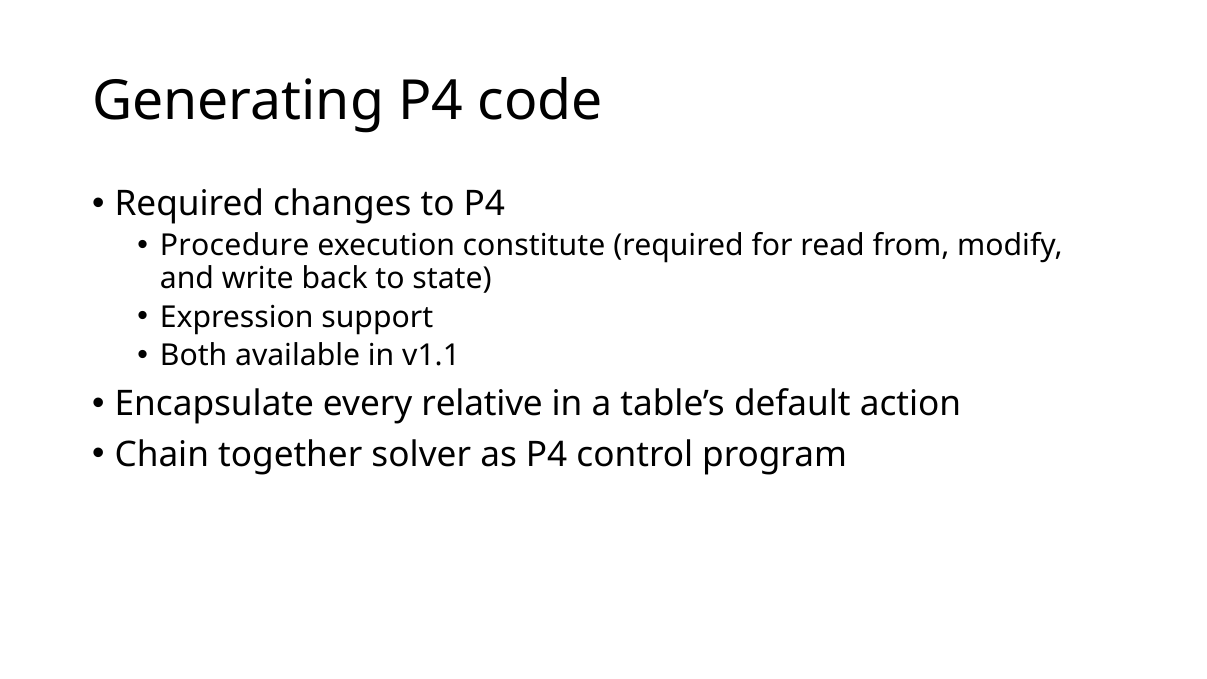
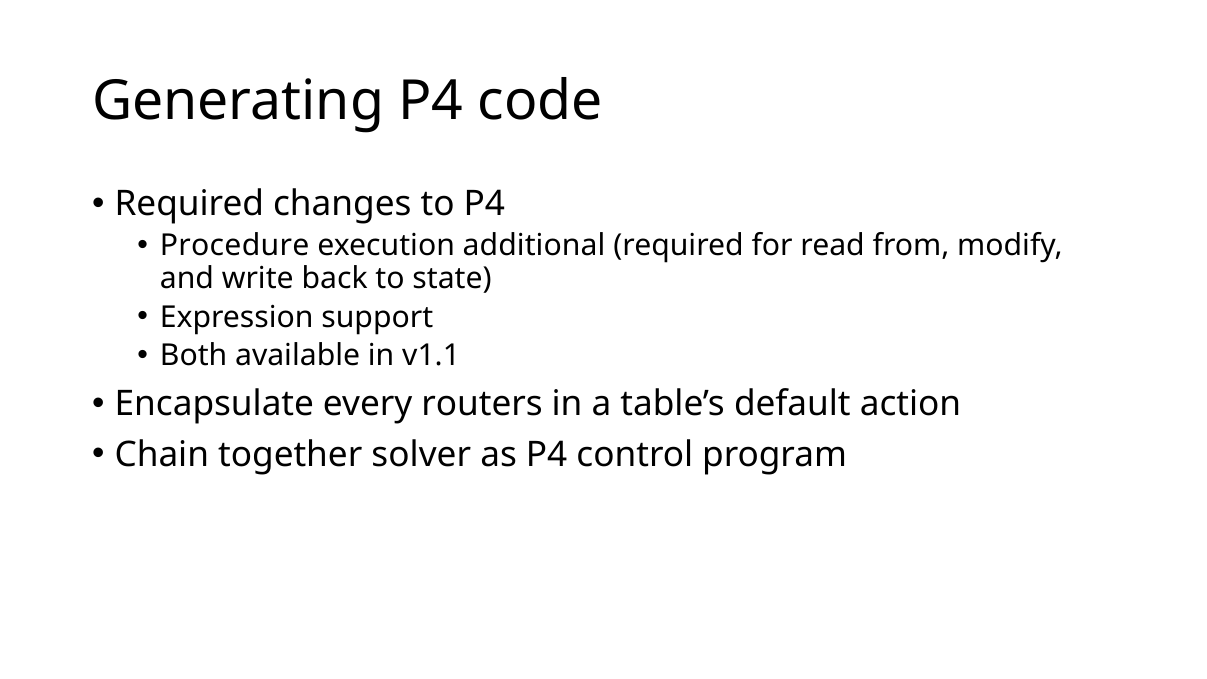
constitute: constitute -> additional (534, 246)
relative: relative -> routers (482, 404)
